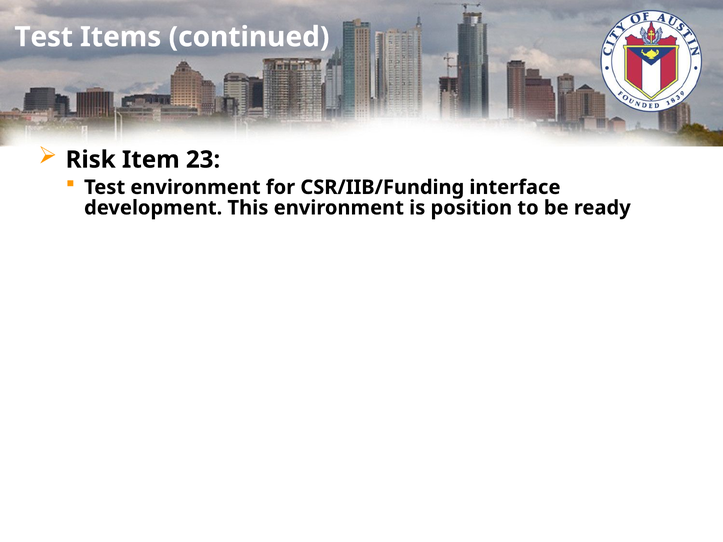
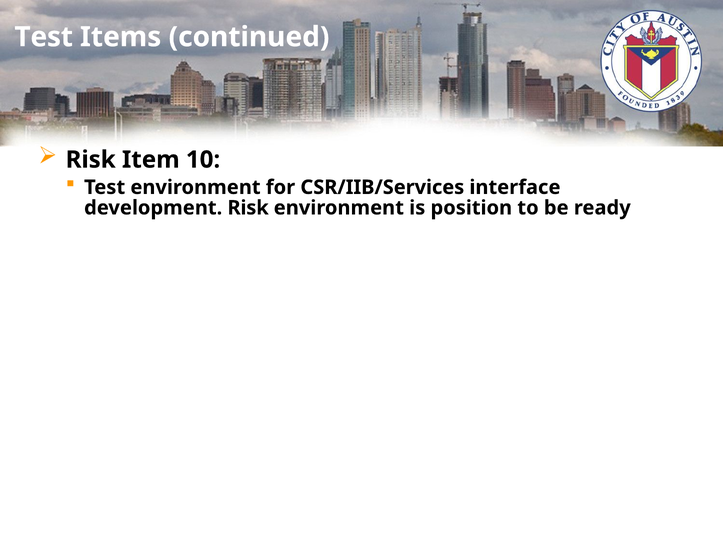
23: 23 -> 10 (203, 160)
CSR/IIB/Funding: CSR/IIB/Funding -> CSR/IIB/Services (382, 187)
development This: This -> Risk (248, 208)
